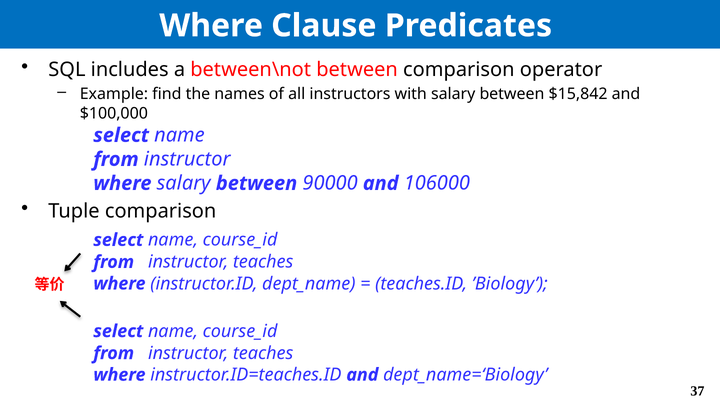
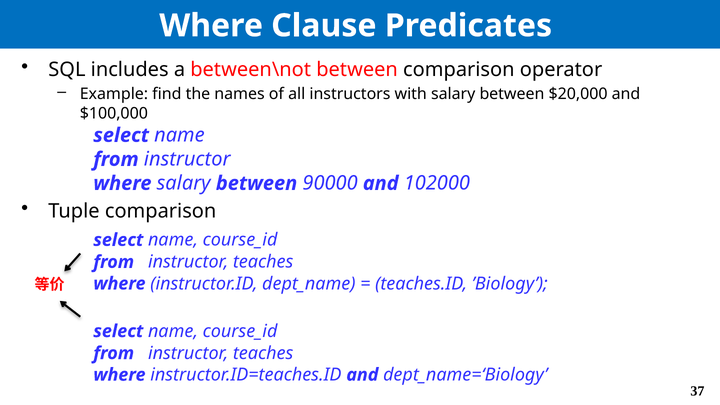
$15,842: $15,842 -> $20,000 (578, 94)
106000: 106000 -> 102000 (437, 183)
